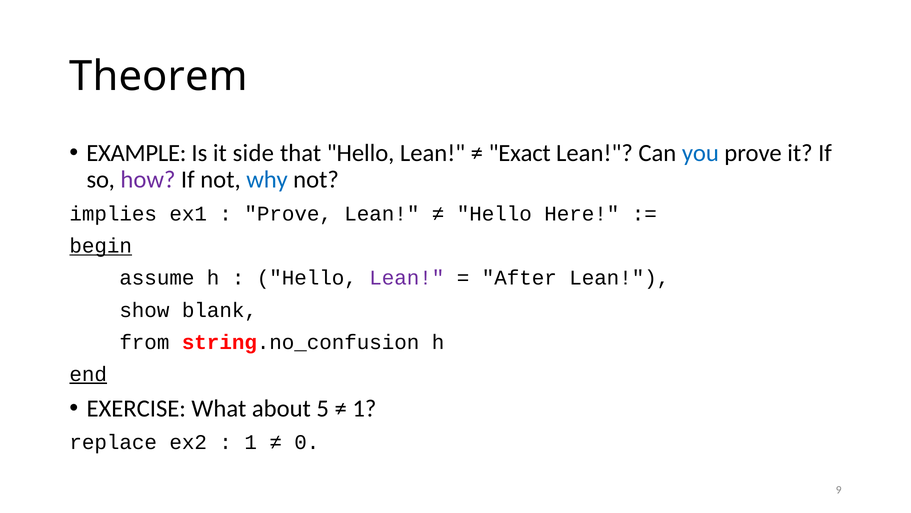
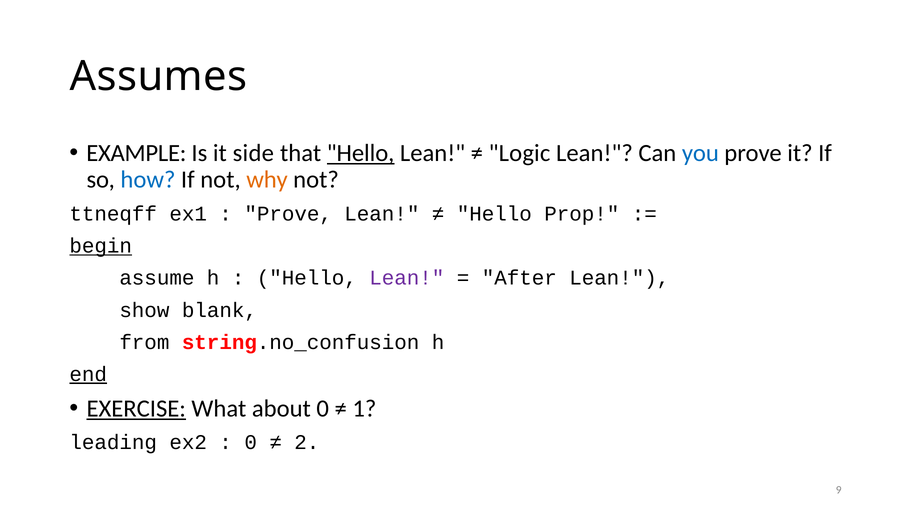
Theorem: Theorem -> Assumes (159, 77)
Hello underline: none -> present (361, 153)
Exact: Exact -> Logic (520, 153)
how colour: purple -> blue (148, 180)
why colour: blue -> orange (267, 180)
implies: implies -> ttneqff (113, 214)
Here: Here -> Prop (582, 214)
EXERCISE underline: none -> present (136, 408)
about 5: 5 -> 0 (323, 408)
replace: replace -> leading (113, 442)
1: 1 -> 0 (251, 442)
0: 0 -> 2 (307, 442)
